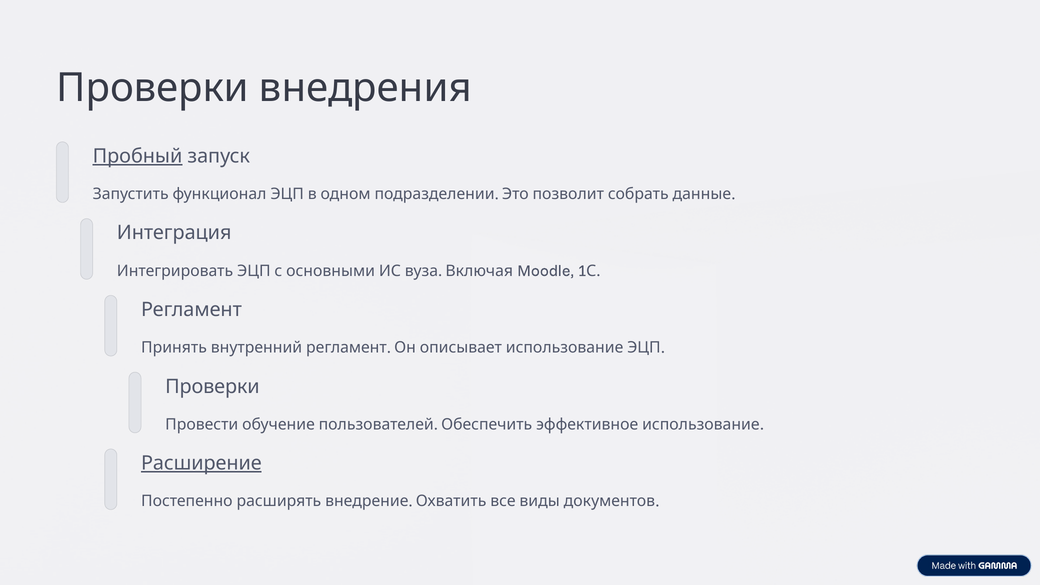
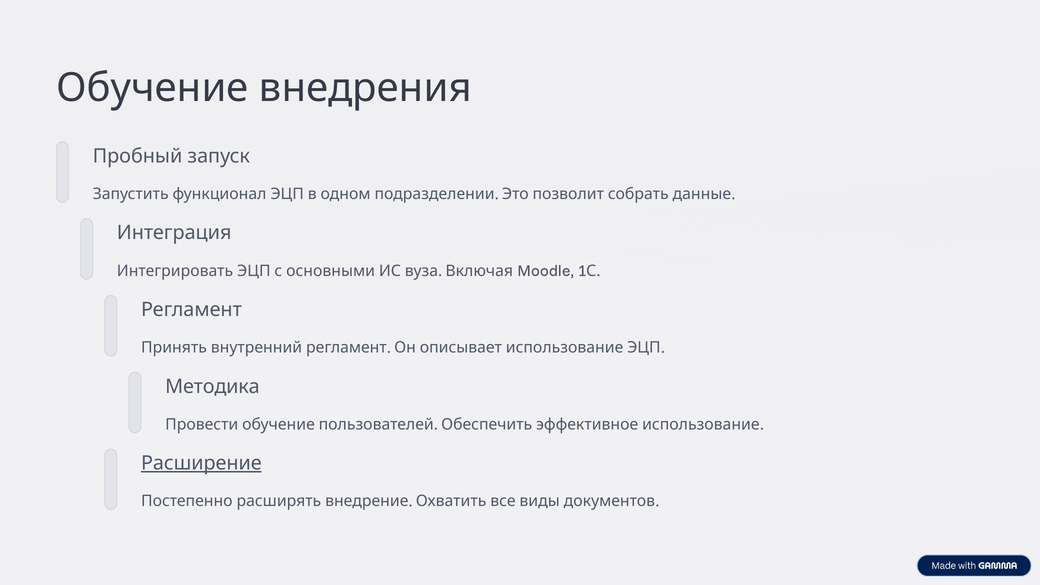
Проверки: Проверки -> Обучение (153, 88)
Пробный underline: present -> none (138, 156)
Проверки: Проверки -> Методика (212, 386)
